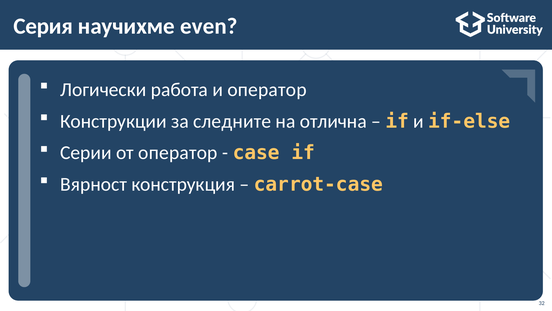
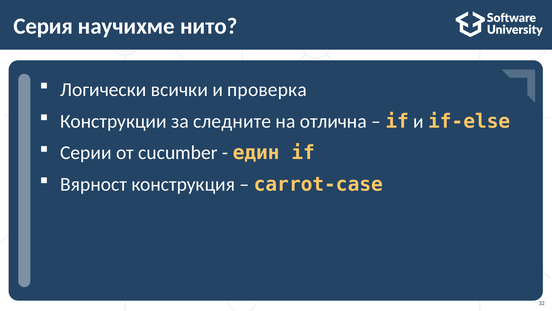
even: even -> нито (209, 26)
работа: работа -> всички (179, 90)
и оператор: оператор -> проверка (267, 90)
от оператор: оператор -> cucumber (178, 153)
casе: casе -> един (256, 153)
